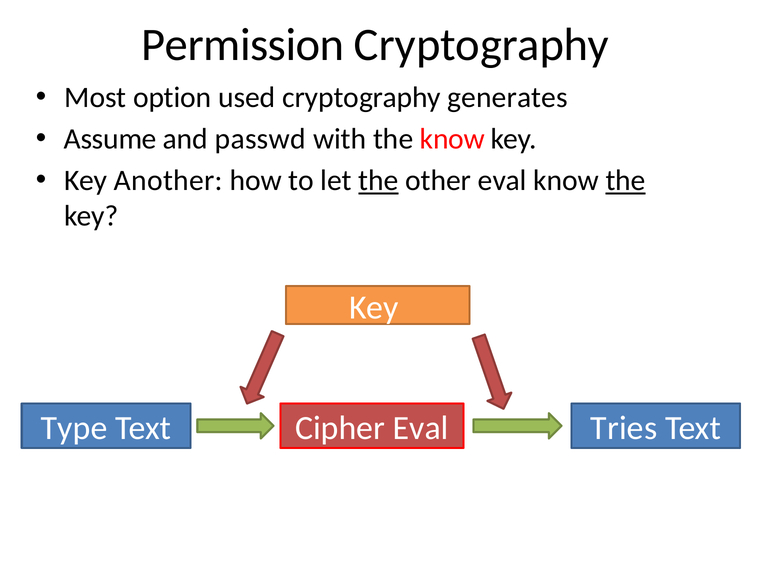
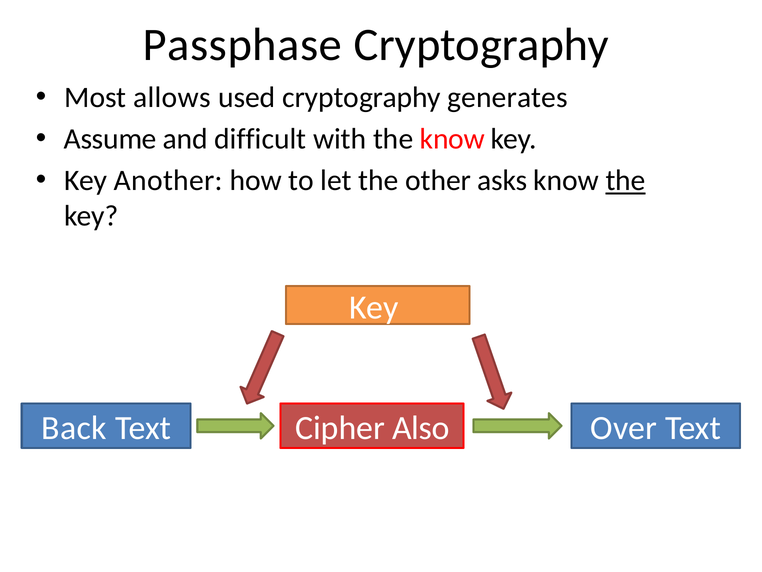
Permission: Permission -> Passphase (242, 45)
option: option -> allows (172, 98)
passwd: passwd -> difficult (260, 139)
the underline: present -> none (378, 180)
other eval: eval -> asks (502, 180)
Type: Type -> Back (74, 428)
Cipher Eval: Eval -> Also (421, 428)
Tries: Tries -> Over (624, 428)
